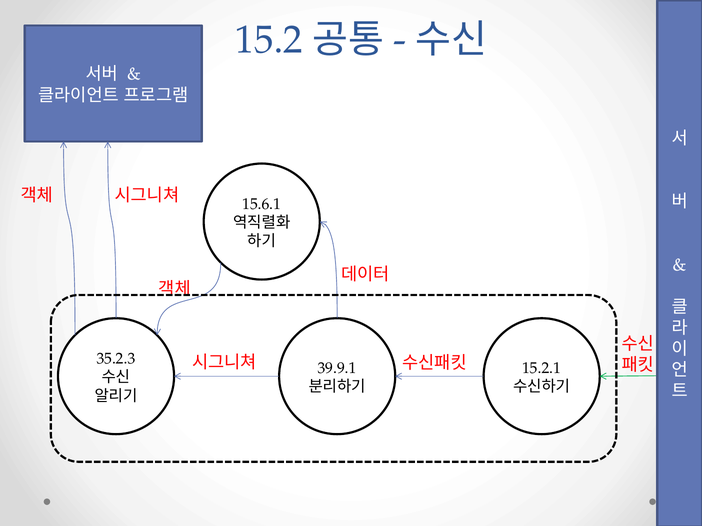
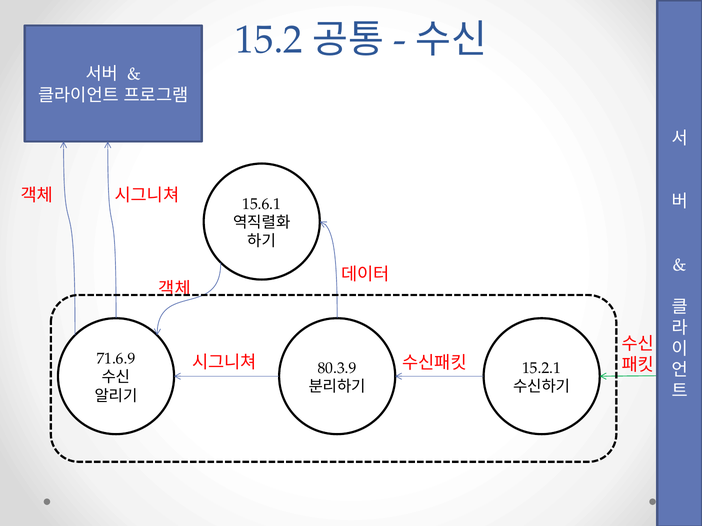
35.2.3: 35.2.3 -> 71.6.9 (116, 359)
39.9.1: 39.9.1 -> 80.3.9 (337, 368)
